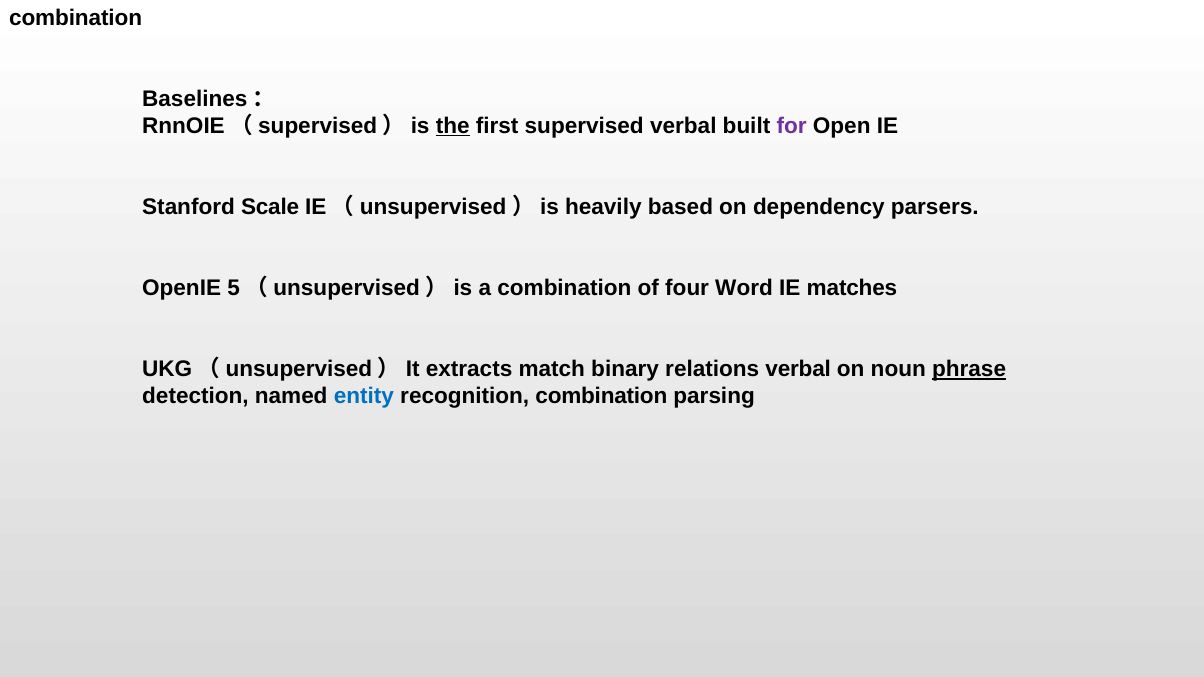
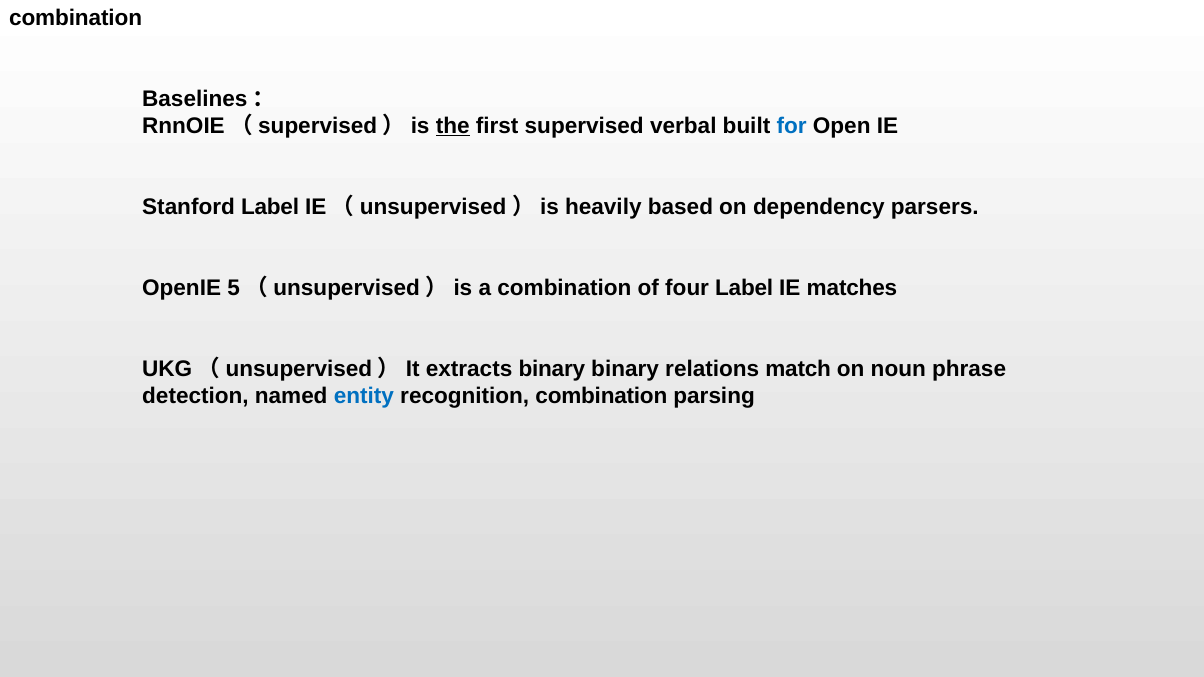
for colour: purple -> blue (792, 126)
Stanford Scale: Scale -> Label (270, 207)
four Word: Word -> Label (744, 288)
extracts match: match -> binary (552, 369)
relations verbal: verbal -> match (798, 369)
phrase underline: present -> none (969, 369)
